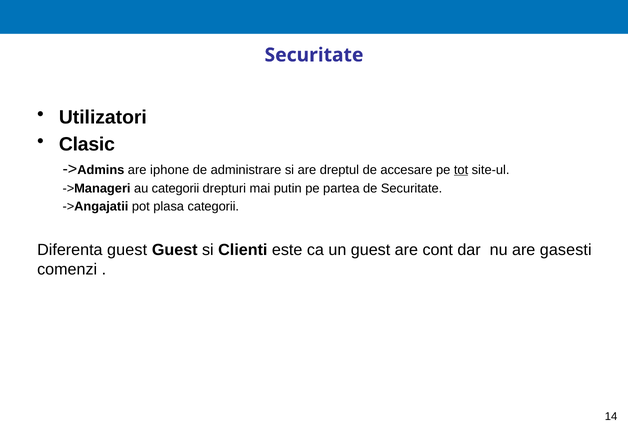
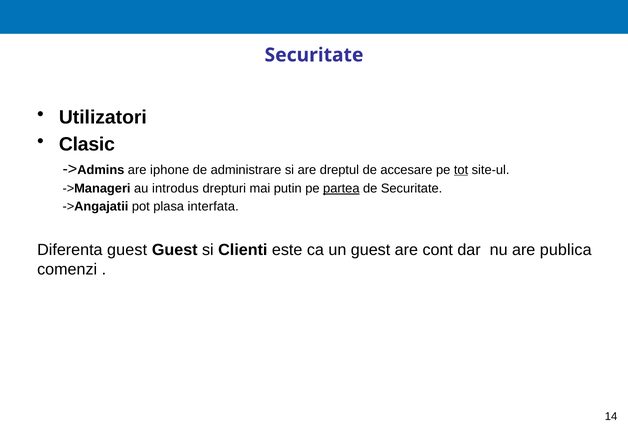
au categorii: categorii -> introdus (175, 188)
partea underline: none -> present (341, 188)
plasa categorii: categorii -> interfata (213, 206)
gasesti: gasesti -> publica (566, 250)
